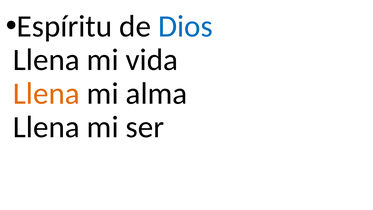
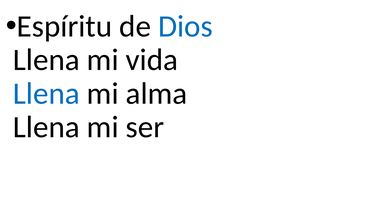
Llena colour: orange -> blue (46, 93)
